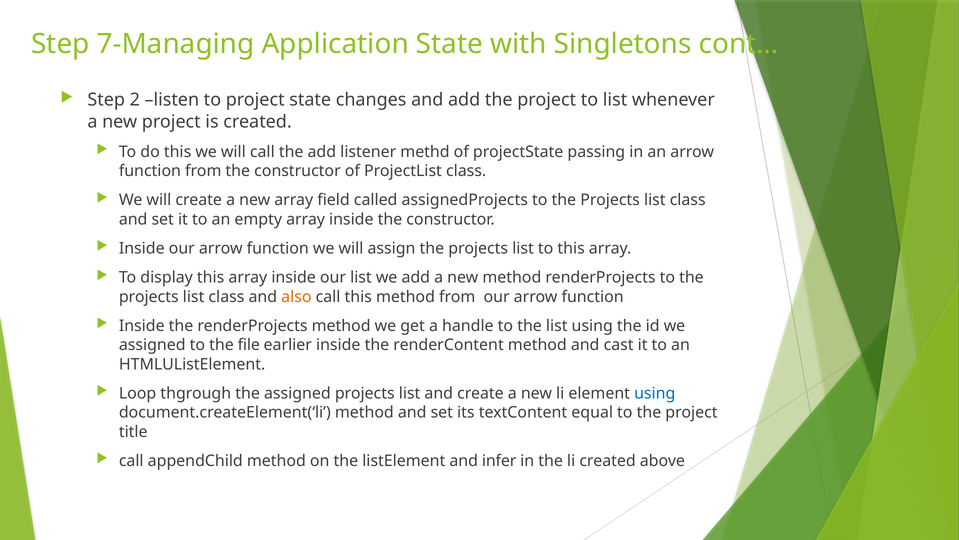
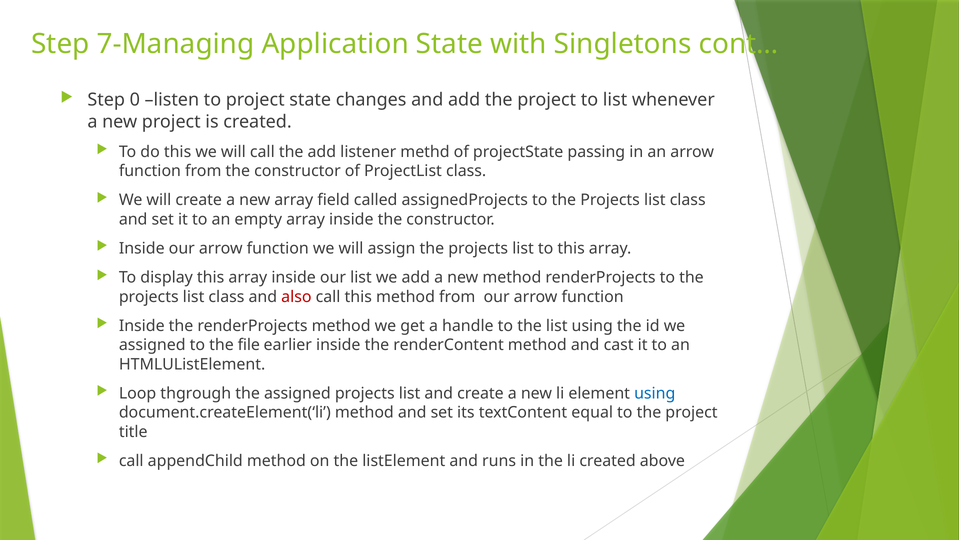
2: 2 -> 0 (135, 100)
also colour: orange -> red (296, 297)
infer: infer -> runs (499, 461)
